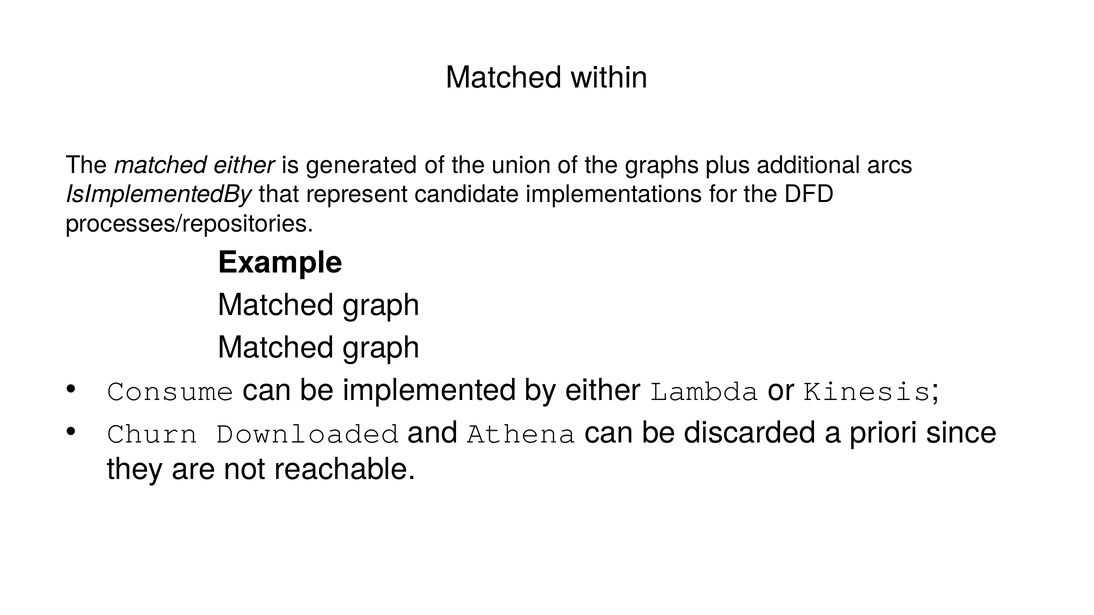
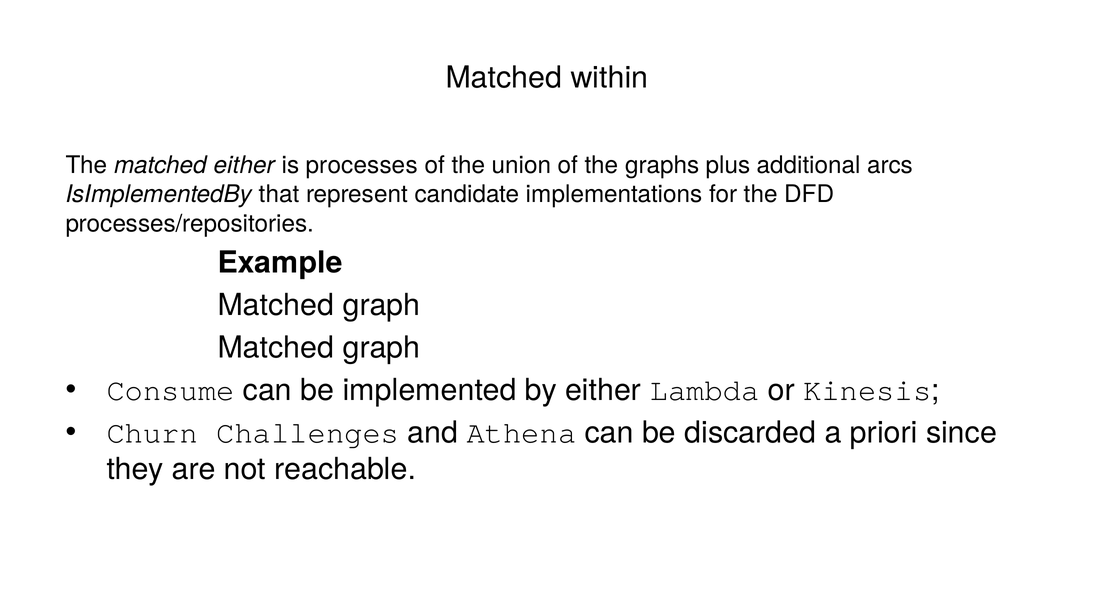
generated: generated -> processes (362, 165)
Downloaded: Downloaded -> Challenges (308, 433)
